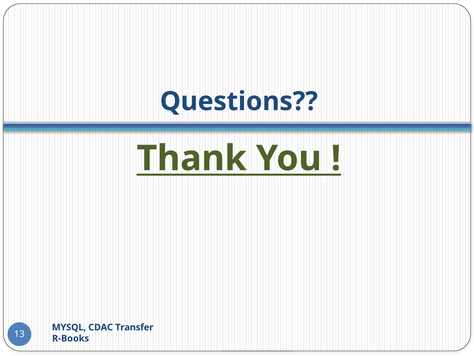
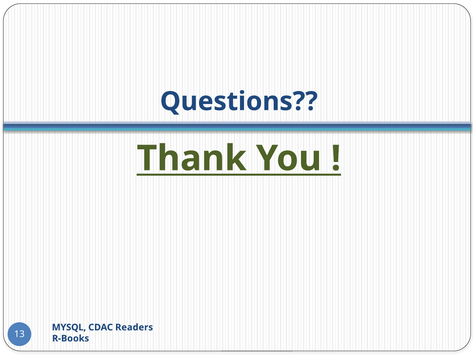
Transfer: Transfer -> Readers (134, 327)
